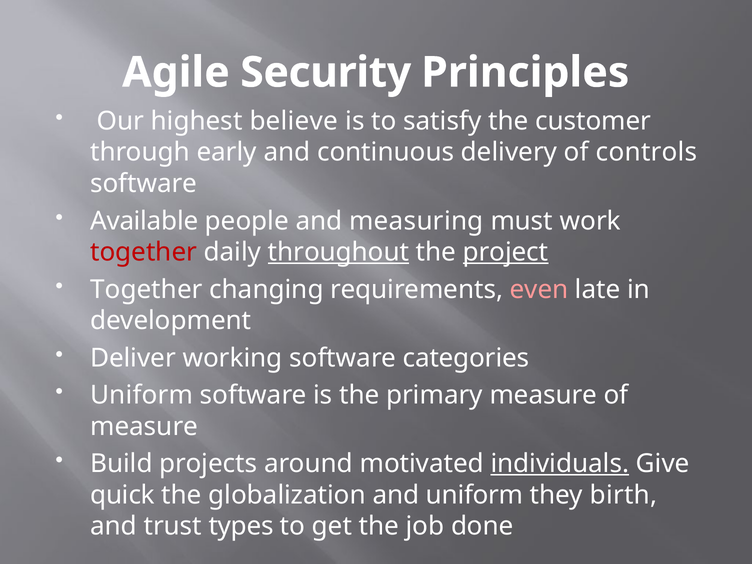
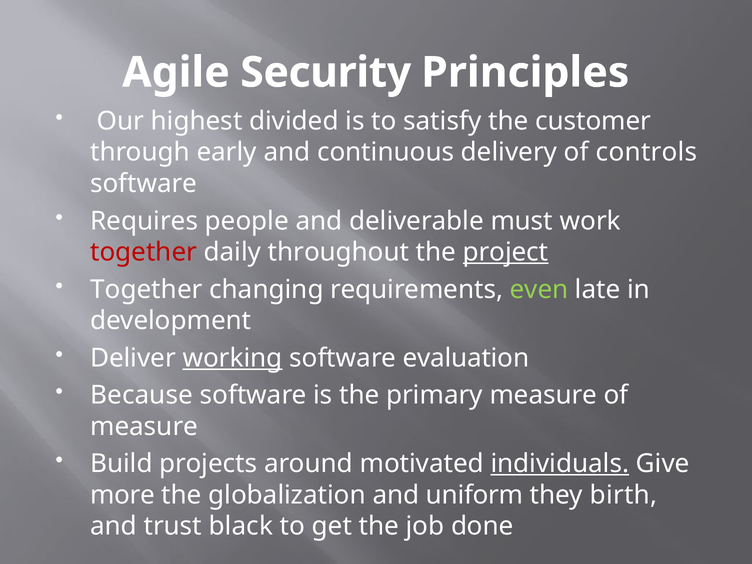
believe: believe -> divided (294, 121)
Available: Available -> Requires (144, 221)
measuring: measuring -> deliverable (417, 221)
throughout underline: present -> none (339, 252)
even colour: pink -> light green (539, 289)
working underline: none -> present (233, 358)
categories: categories -> evaluation (466, 358)
Uniform: Uniform -> Because (142, 395)
quick: quick -> more (123, 495)
types: types -> black (241, 526)
